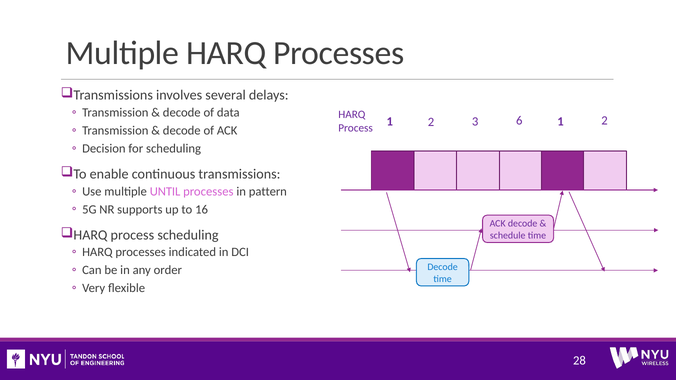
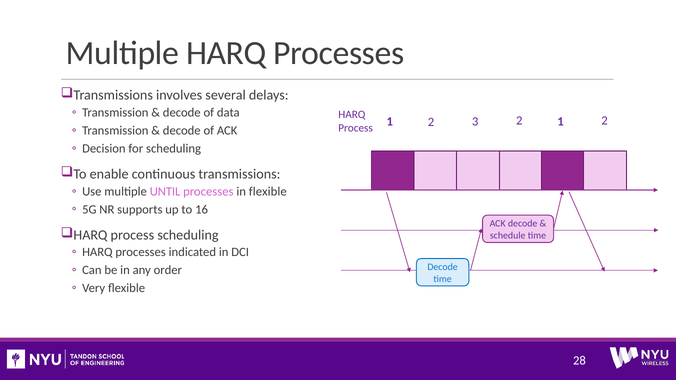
3 6: 6 -> 2 (519, 121)
in pattern: pattern -> flexible (268, 192)
